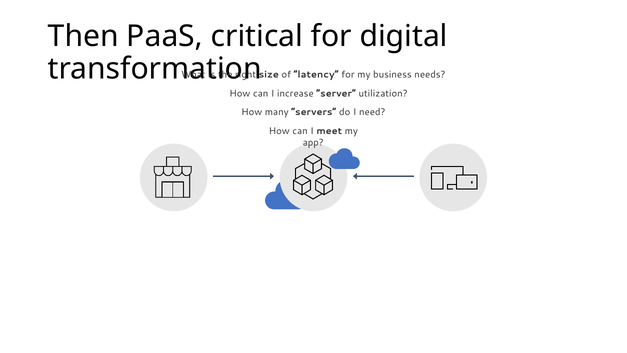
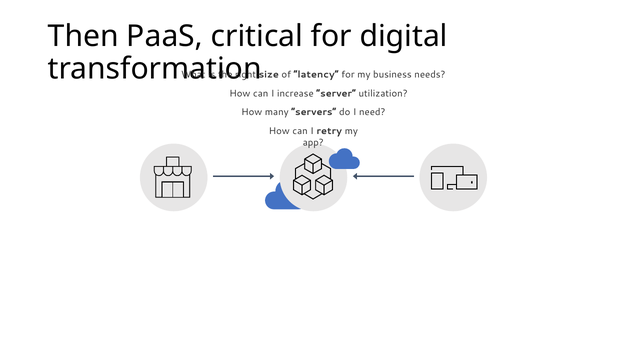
meet: meet -> retry (329, 131)
